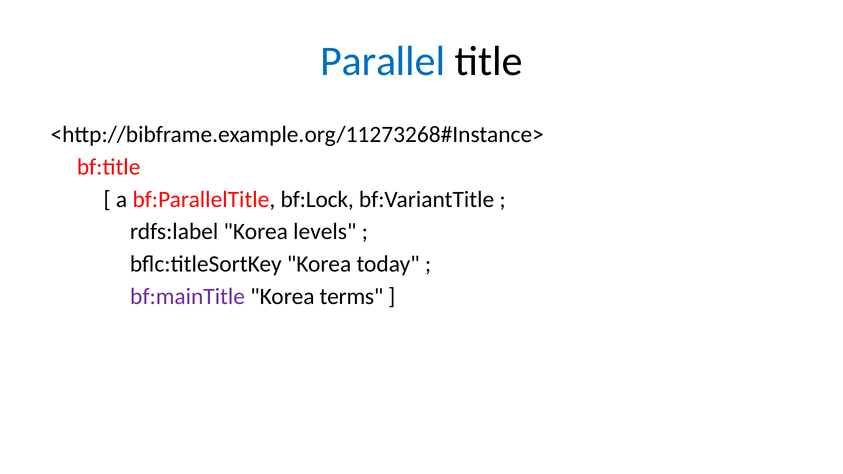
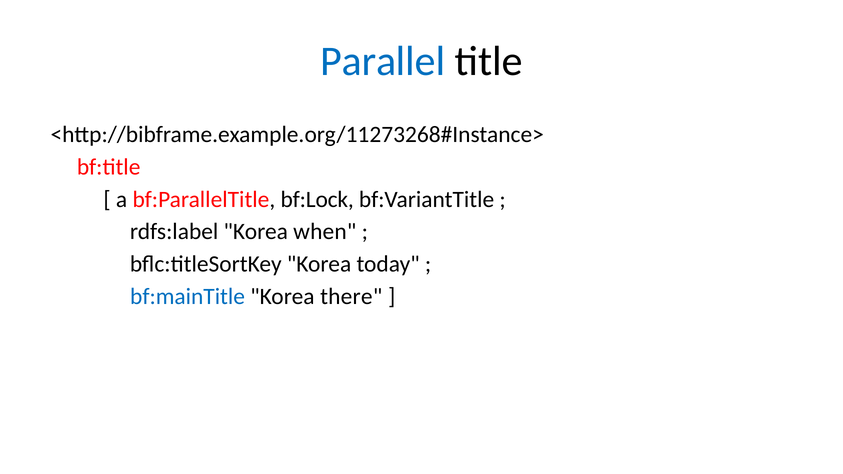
levels: levels -> when (325, 232)
bf:mainTitle colour: purple -> blue (188, 296)
terms: terms -> there (351, 296)
